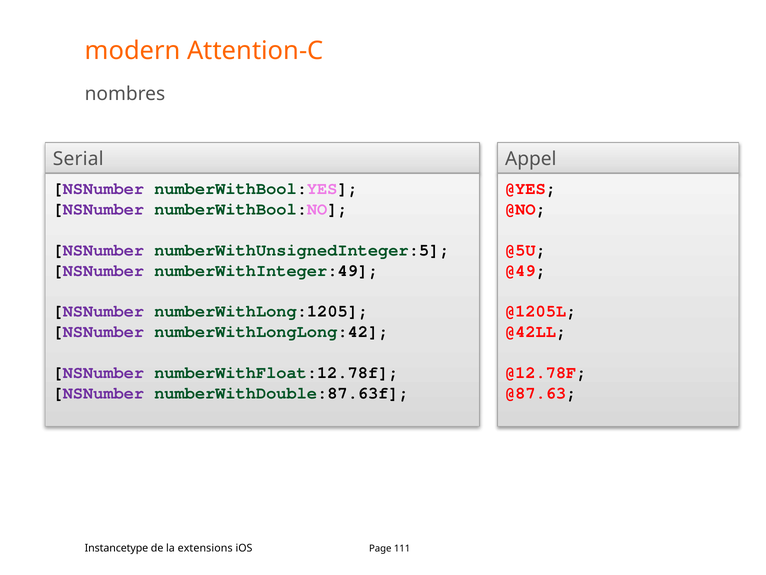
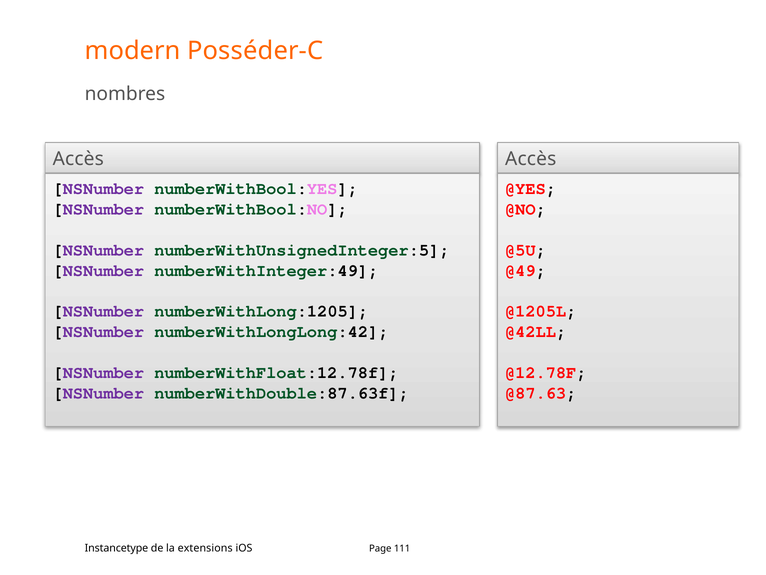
Attention-C: Attention-C -> Posséder-C (255, 51)
Serial: Serial -> Accès (78, 159)
Appel: Appel -> Accès (531, 159)
